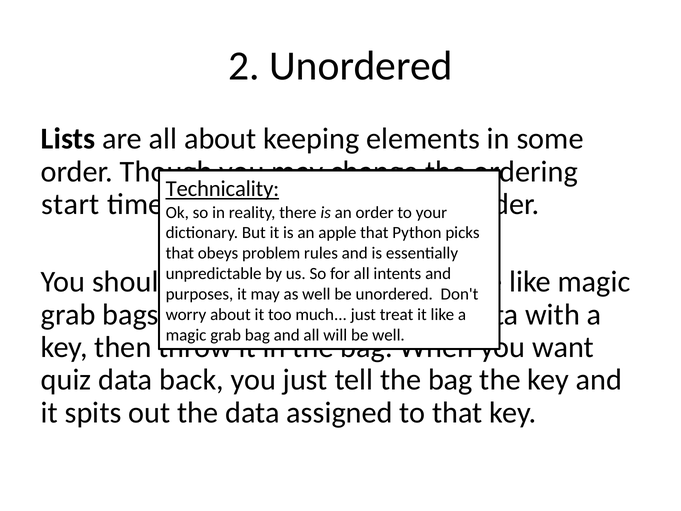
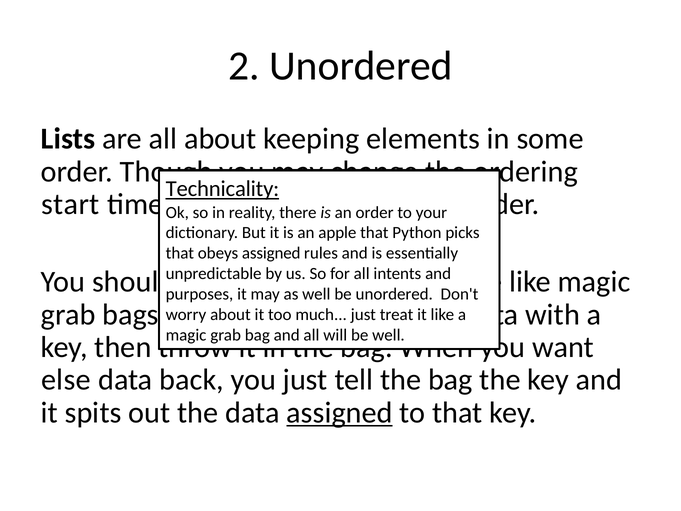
obeys problem: problem -> assigned (271, 253)
quiz: quiz -> else (66, 380)
assigned underline: none -> present (340, 413)
